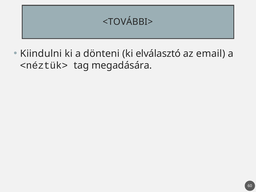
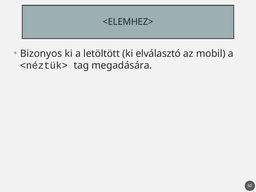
<TOVÁBBI>: <TOVÁBBI> -> <ELEMHEZ> (128, 22)
Kiindulni: Kiindulni -> Bizonyos (41, 54)
dönteni: dönteni -> letöltött (102, 54)
email: email -> mobil (211, 54)
